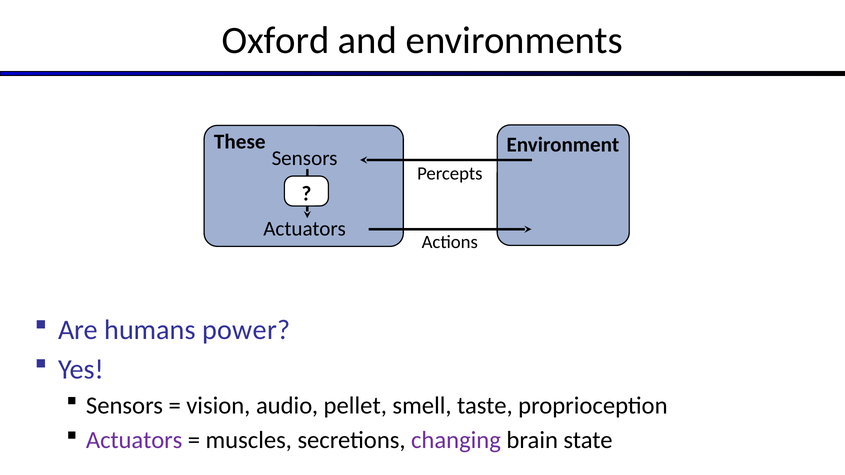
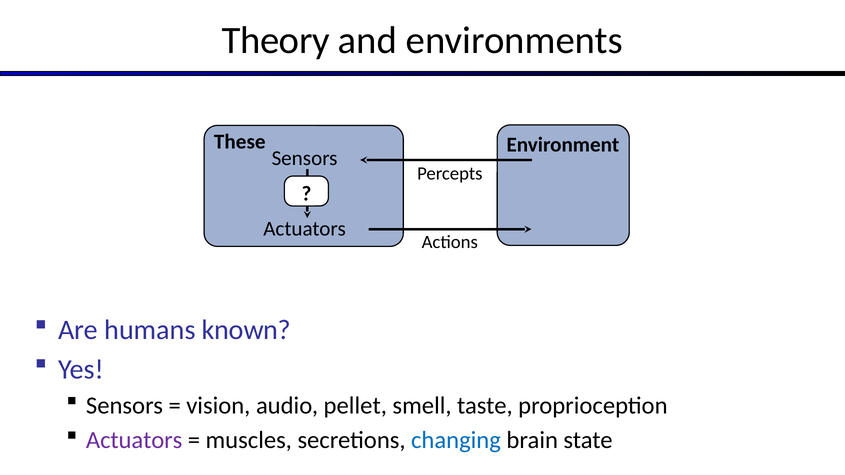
Oxford: Oxford -> Theory (276, 41)
power: power -> known (246, 330)
changing colour: purple -> blue (456, 440)
